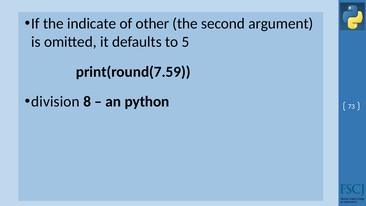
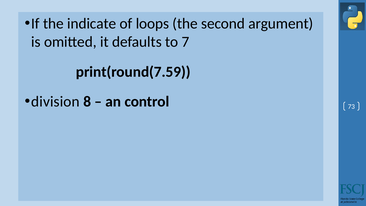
other: other -> loops (152, 24)
5: 5 -> 7 (185, 42)
python: python -> control (147, 102)
